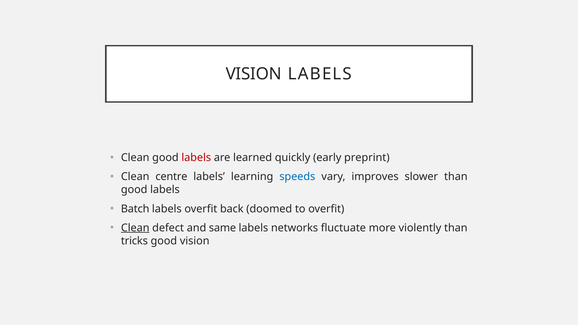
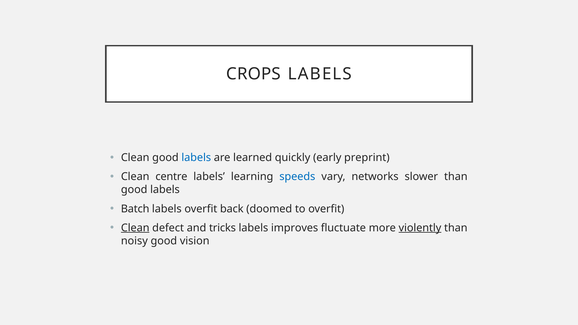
VISION: VISION -> CROPS (253, 74)
labels colour: red -> blue (196, 158)
improves: improves -> networks (375, 177)
same: same -> tricks (223, 228)
networks: networks -> improves (295, 228)
violently underline: none -> present (420, 228)
tricks: tricks -> noisy (134, 241)
